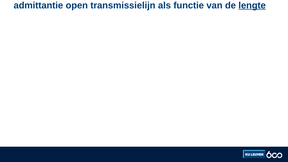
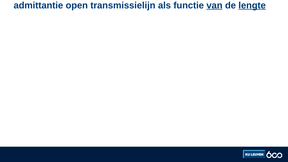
van underline: none -> present (214, 5)
